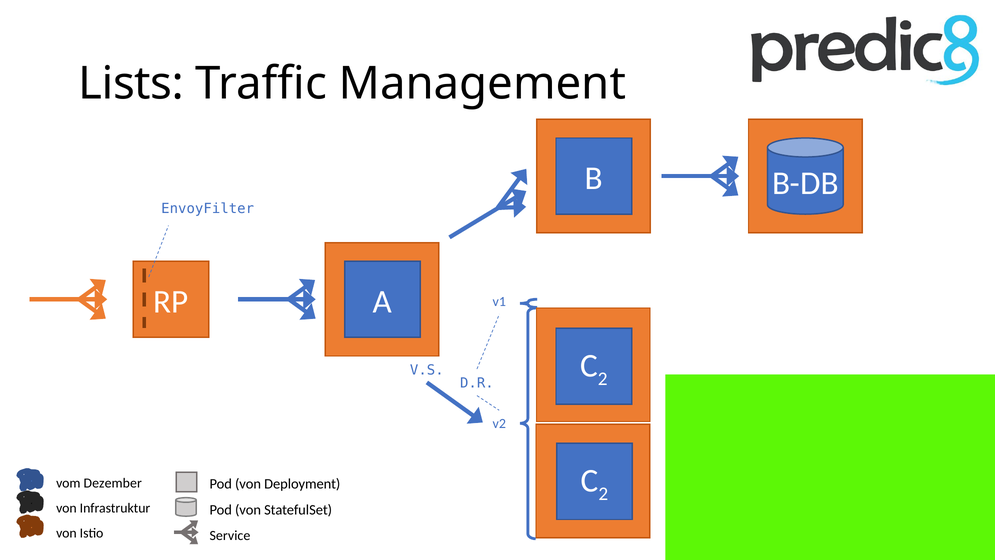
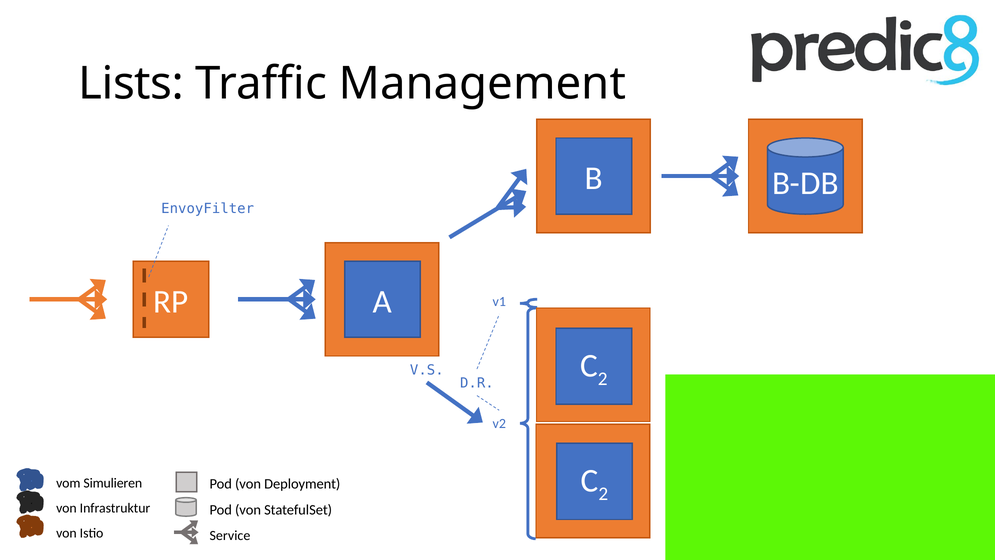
Dezember: Dezember -> Simulieren (113, 483)
